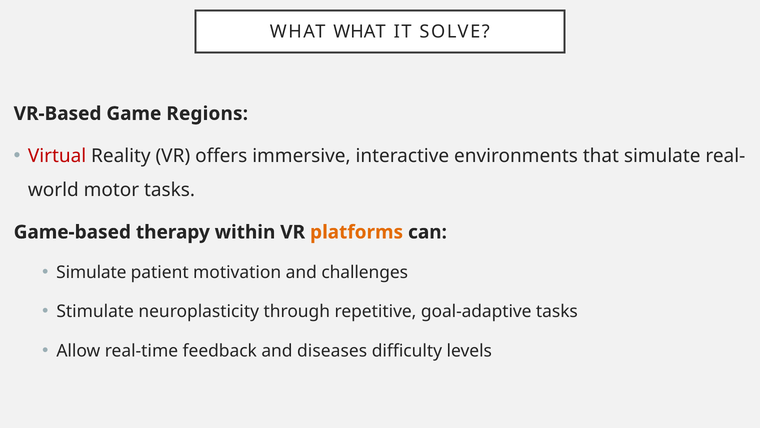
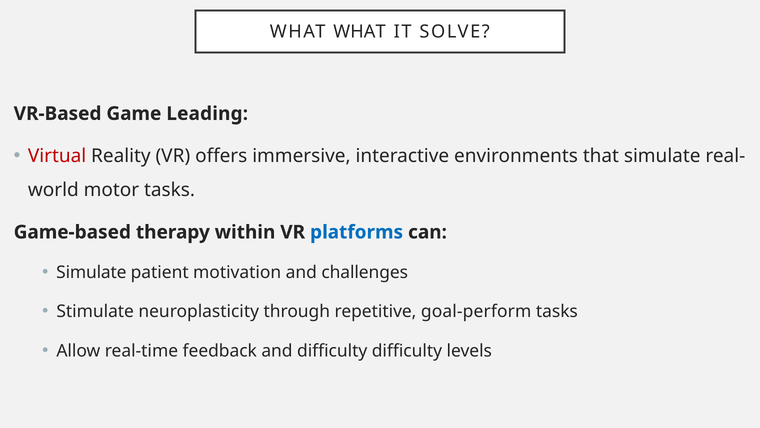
Regions: Regions -> Leading (207, 113)
platforms colour: orange -> blue (357, 232)
goal-adaptive: goal-adaptive -> goal-perform (476, 311)
and diseases: diseases -> difficulty (332, 350)
